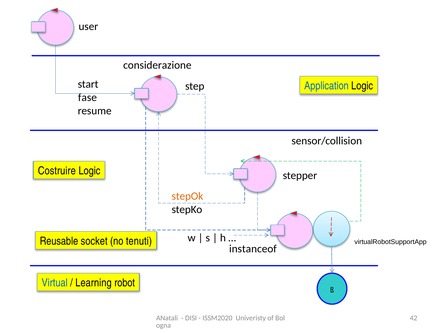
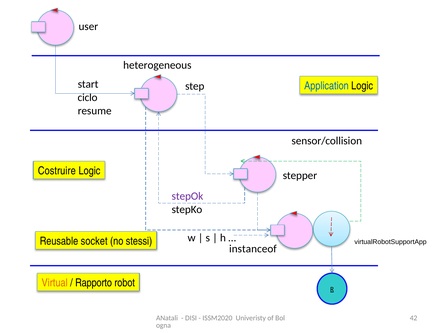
considerazione: considerazione -> heterogeneous (157, 65)
fase: fase -> ciclo (88, 98)
stepOk colour: orange -> purple (187, 196)
tenuti: tenuti -> stessi (139, 241)
Virtual colour: blue -> orange (55, 283)
Learning: Learning -> Rapporto (94, 283)
